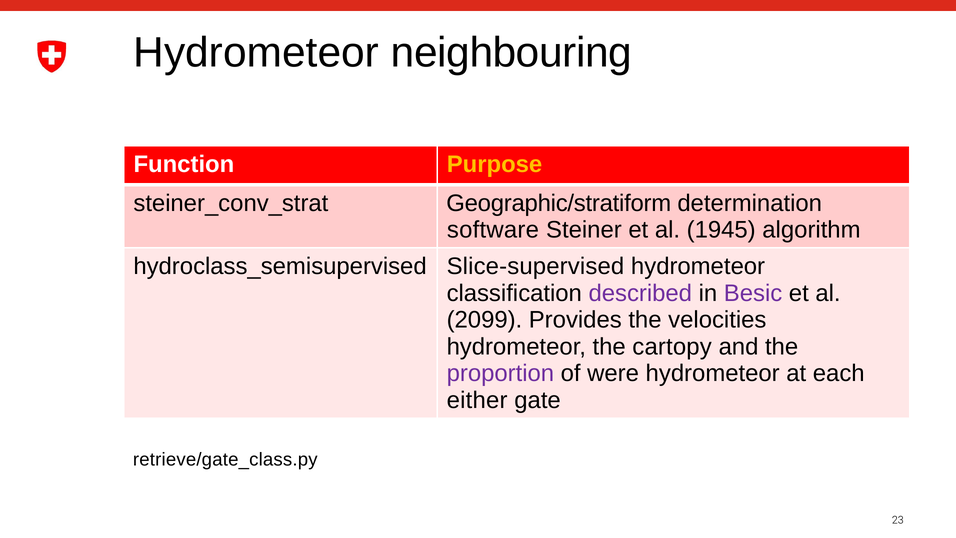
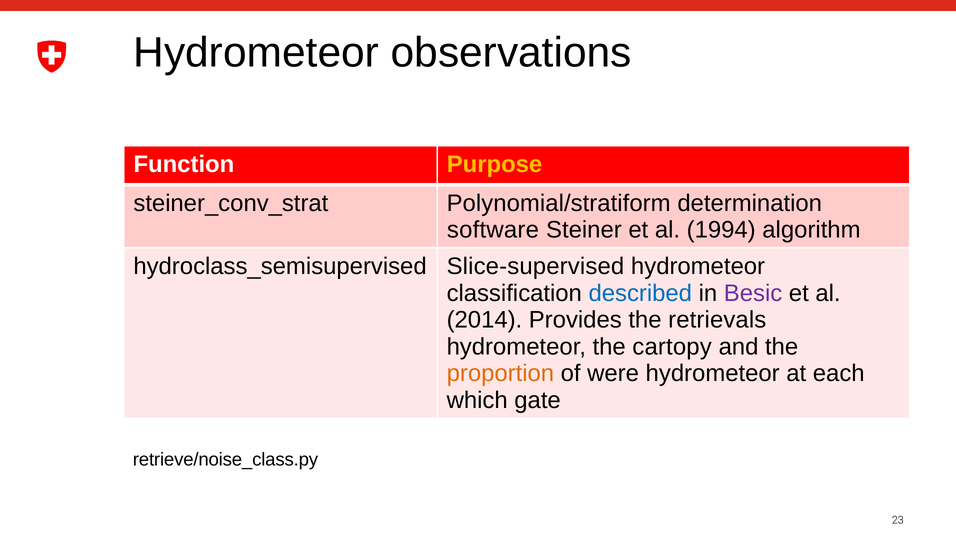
neighbouring: neighbouring -> observations (511, 53)
Geographic/stratiform: Geographic/stratiform -> Polynomial/stratiform (559, 203)
1945: 1945 -> 1994 (721, 230)
described colour: purple -> blue (640, 293)
2099: 2099 -> 2014 (484, 320)
velocities: velocities -> retrievals (717, 320)
proportion colour: purple -> orange (500, 373)
either: either -> which (477, 400)
retrieve/gate_class.py: retrieve/gate_class.py -> retrieve/noise_class.py (225, 459)
